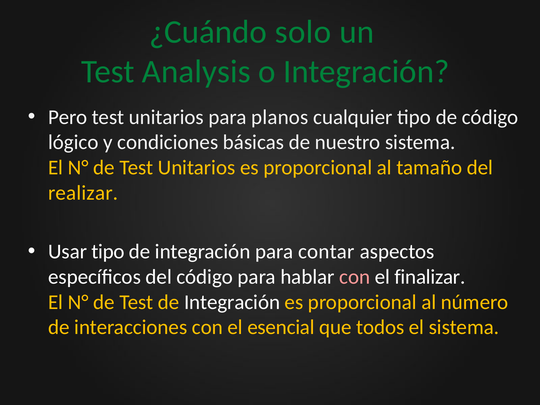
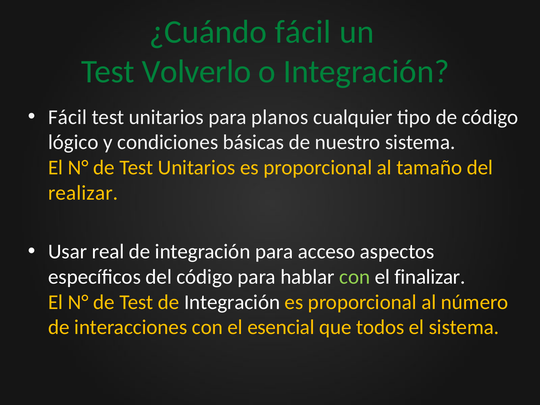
¿Cuándo solo: solo -> fácil (303, 32)
Analysis: Analysis -> Volverlo (197, 72)
Pero: Pero -> Fácil (68, 117)
Usar tipo: tipo -> real (108, 252)
contar: contar -> acceso (326, 252)
con colour: pink -> light green (355, 277)
